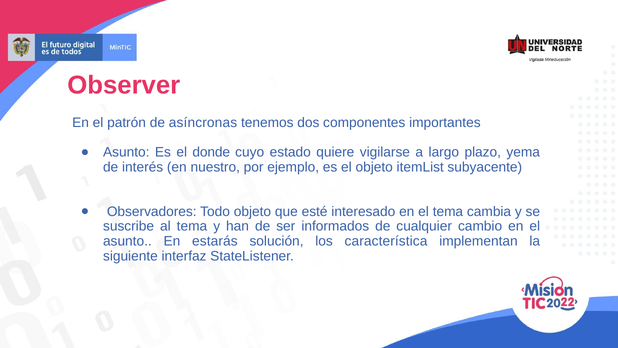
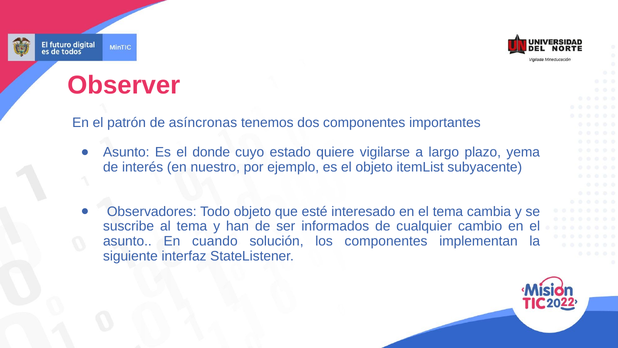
estarás: estarás -> cuando (215, 241)
los característica: característica -> componentes (386, 241)
